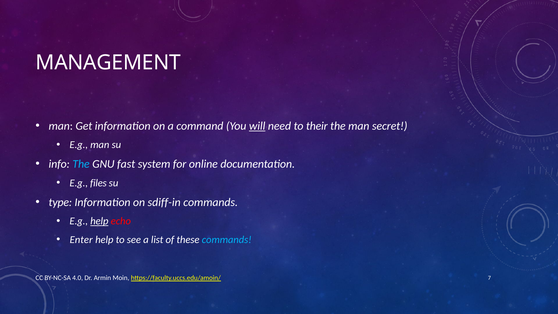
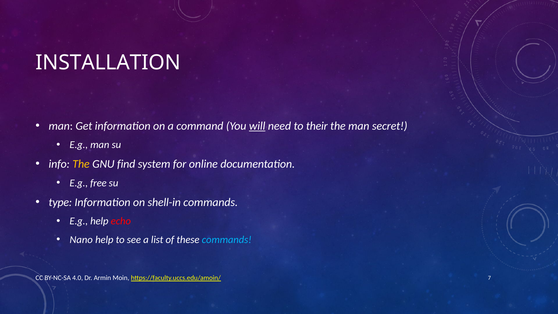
MANAGEMENT: MANAGEMENT -> INSTALLATION (108, 63)
The colour: light blue -> yellow (81, 164)
fast: fast -> find (126, 164)
files: files -> free (98, 183)
sdiff-in: sdiff-in -> shell-in (164, 202)
help underline: present -> none (99, 221)
Enter: Enter -> Nano (81, 239)
